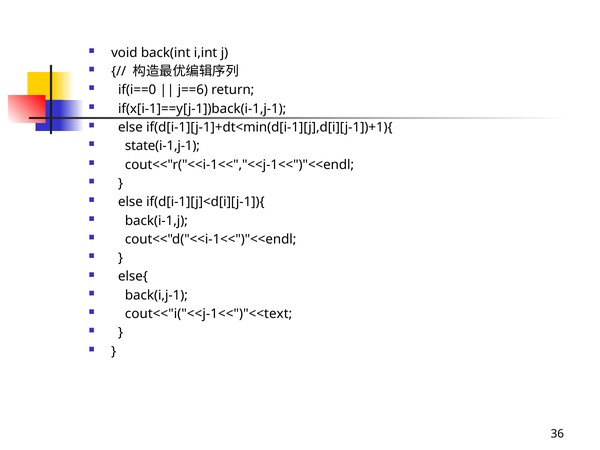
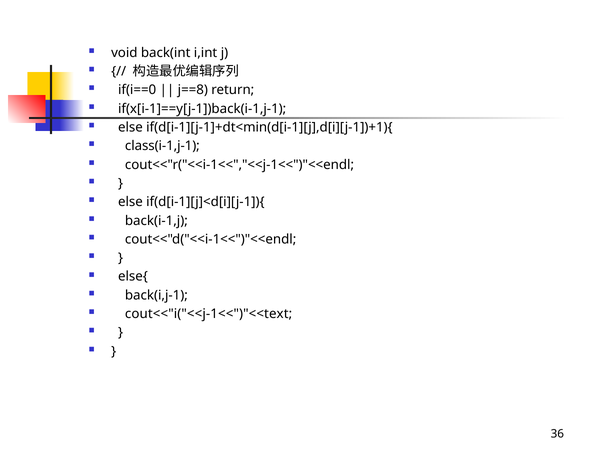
j==6: j==6 -> j==8 (193, 90)
state(i-1,j-1: state(i-1,j-1 -> class(i-1,j-1 (162, 146)
